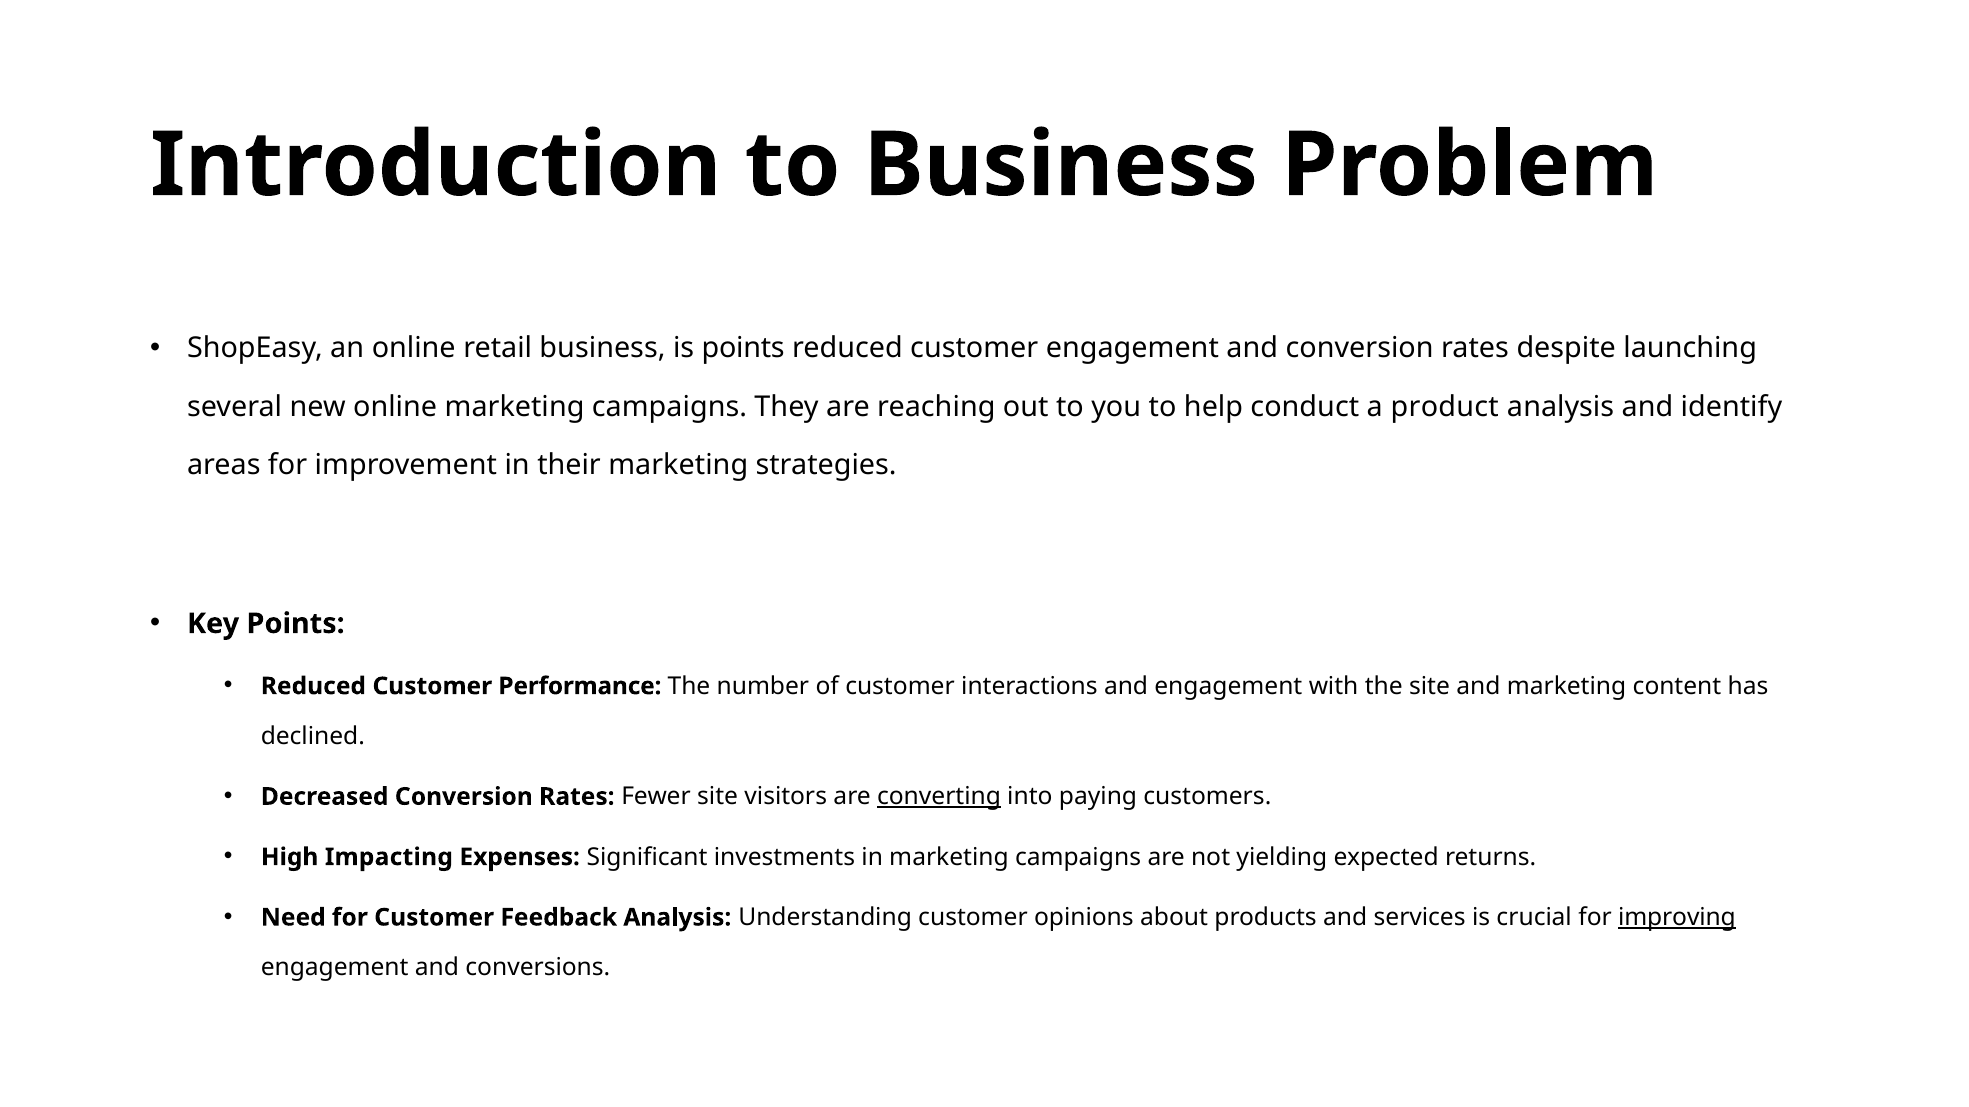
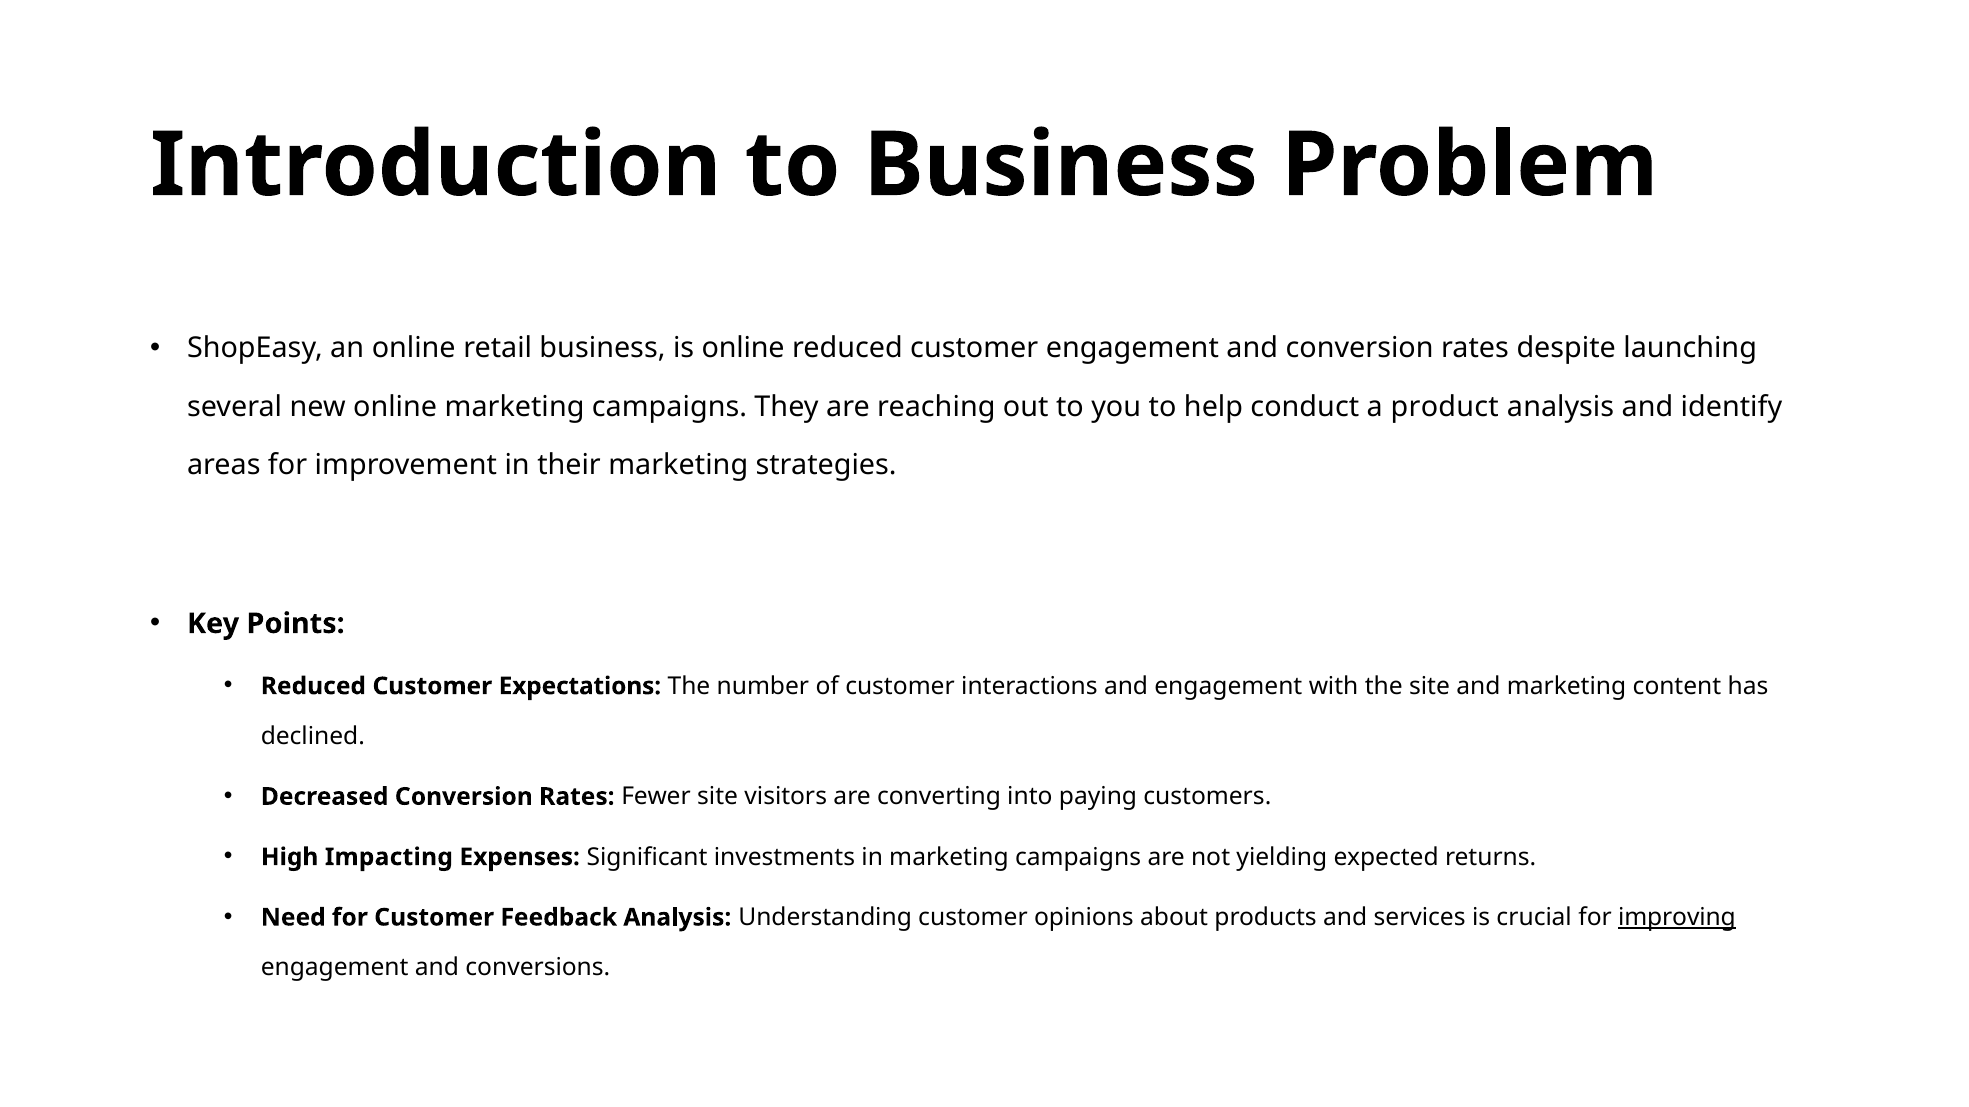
is points: points -> online (743, 348)
Performance: Performance -> Expectations (580, 686)
converting underline: present -> none (939, 797)
